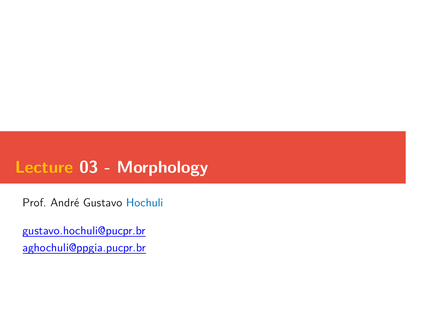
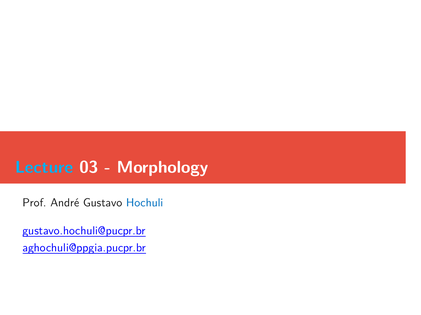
Lecture colour: yellow -> light blue (44, 167)
